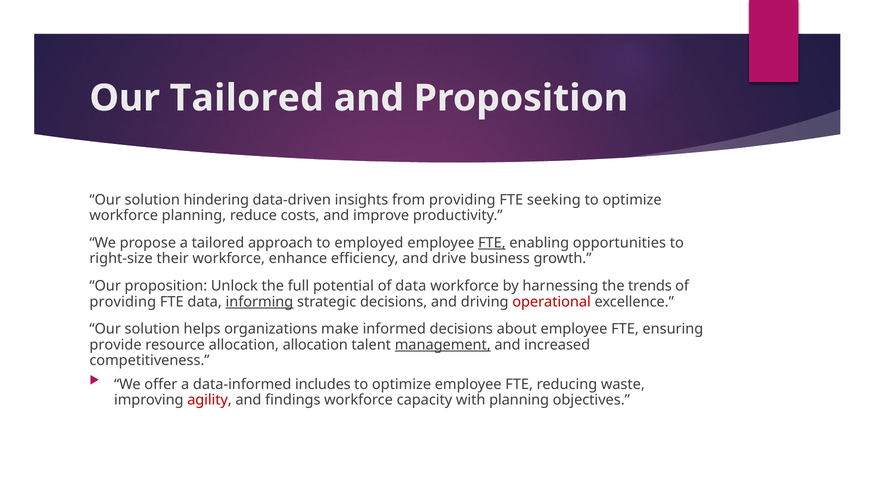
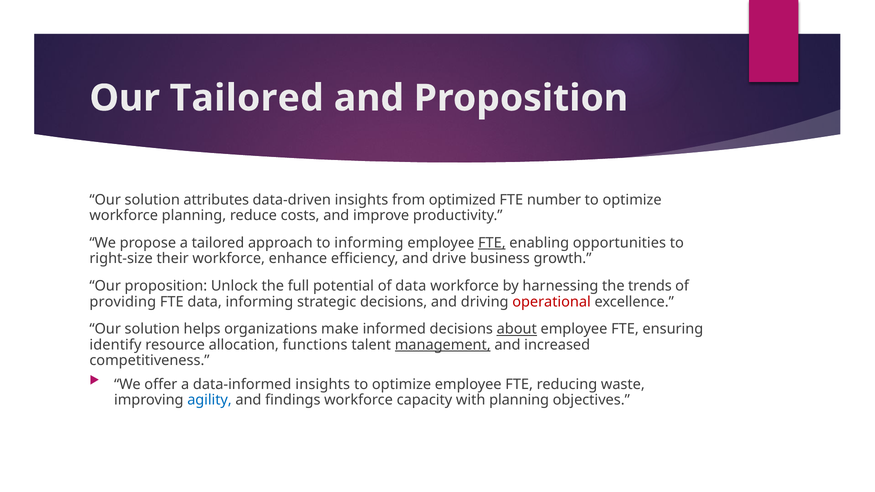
hindering: hindering -> attributes (216, 200)
from providing: providing -> optimized (462, 200)
seeking: seeking -> number (554, 200)
to employed: employed -> informing (369, 243)
informing underline: present -> none (259, 302)
about underline: none -> present (517, 329)
provide: provide -> identify (115, 345)
allocation allocation: allocation -> functions (315, 345)
data-informed includes: includes -> insights (323, 385)
agility colour: red -> blue (209, 400)
